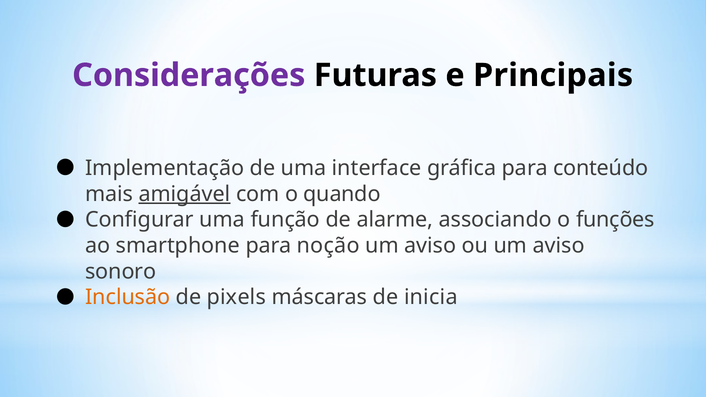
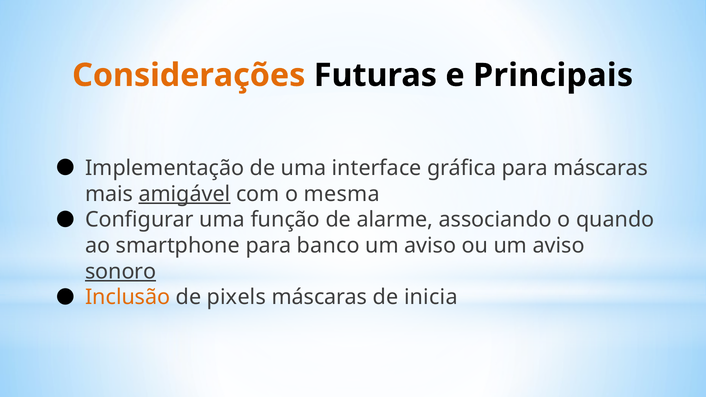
Considerações colour: purple -> orange (189, 75)
para conteúdo: conteúdo -> máscaras (601, 168)
quando: quando -> mesma (342, 194)
funções: funções -> quando (615, 220)
noção: noção -> banco (328, 246)
sonoro underline: none -> present (121, 272)
